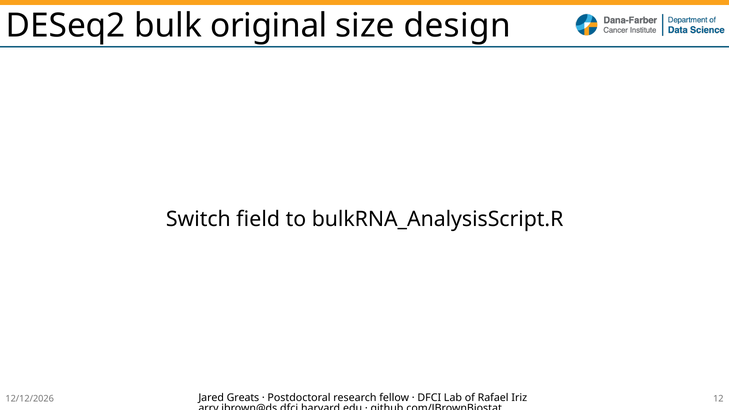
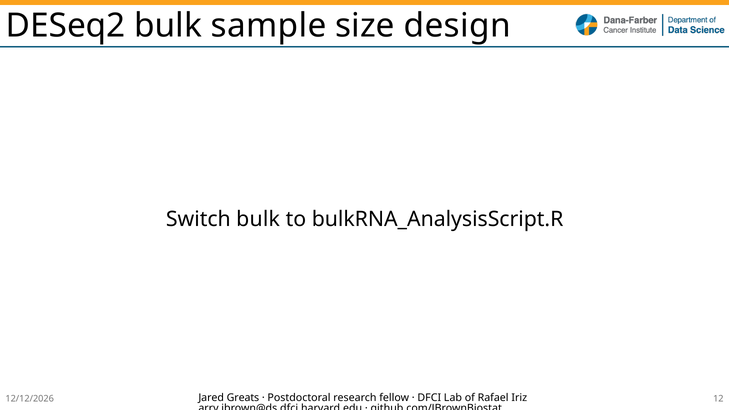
original: original -> sample (269, 26)
Switch field: field -> bulk (258, 219)
